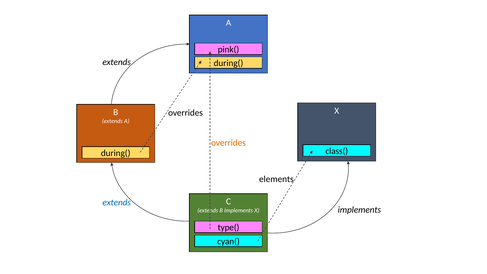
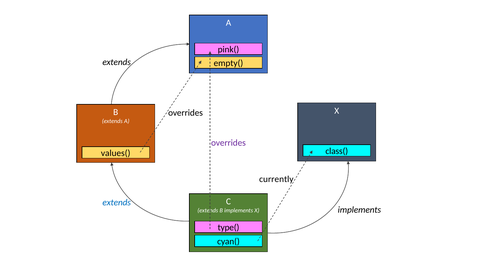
during(: during( -> empty( (228, 63)
overrides colour: orange -> purple (228, 143)
during(: during( -> values( (116, 153)
elements: elements -> currently (276, 179)
